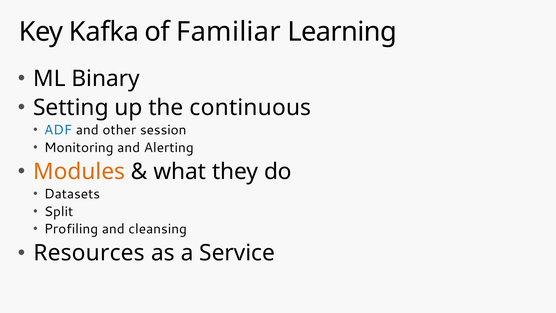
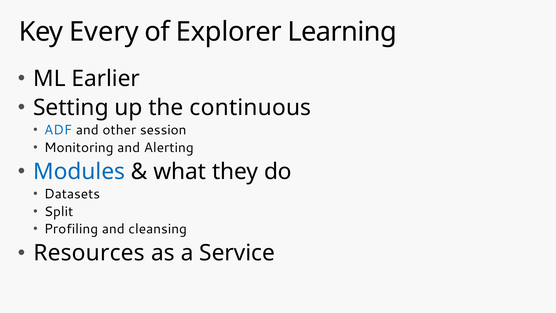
Kafka: Kafka -> Every (104, 32)
Familiar: Familiar -> Explorer (229, 32)
Binary: Binary -> Earlier (106, 79)
Modules colour: orange -> blue (79, 172)
